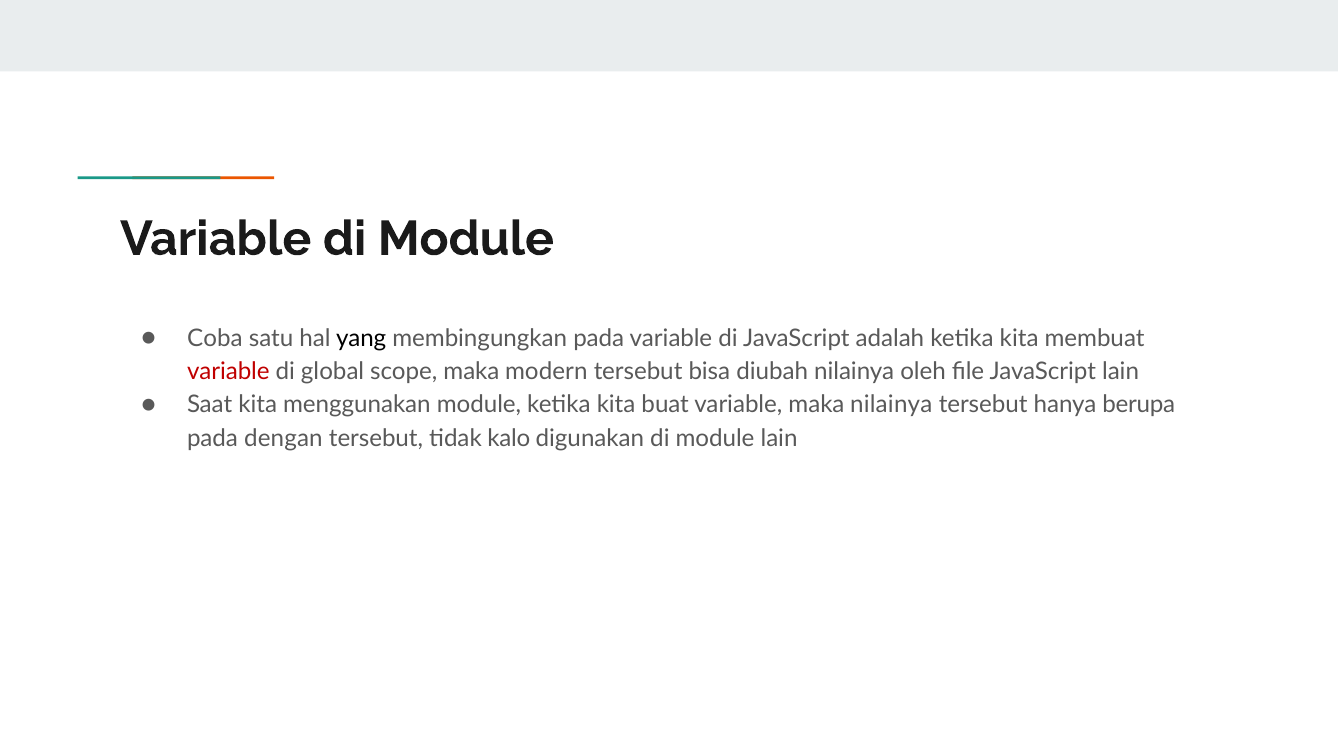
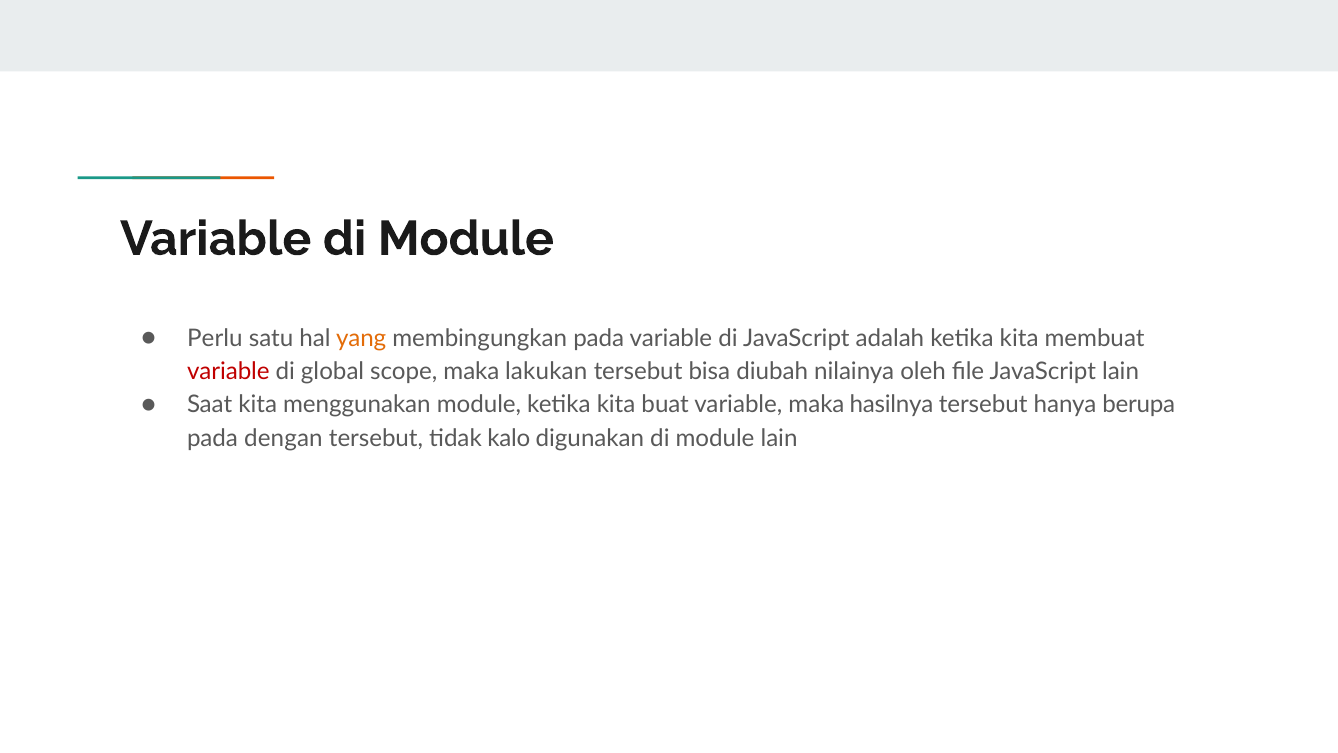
Coba: Coba -> Perlu (215, 338)
yang colour: black -> orange (361, 338)
modern: modern -> lakukan (546, 371)
maka nilainya: nilainya -> hasilnya (891, 405)
